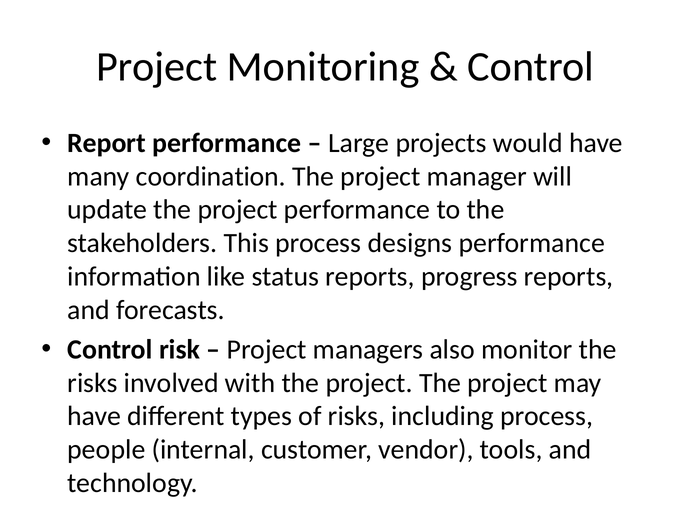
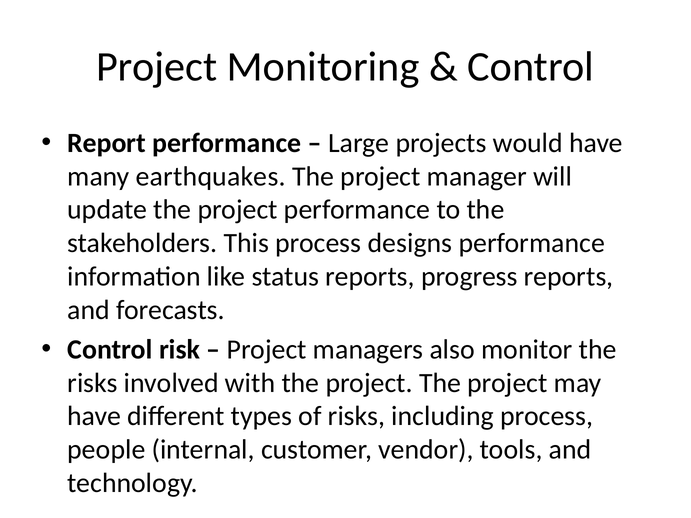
coordination: coordination -> earthquakes (211, 176)
